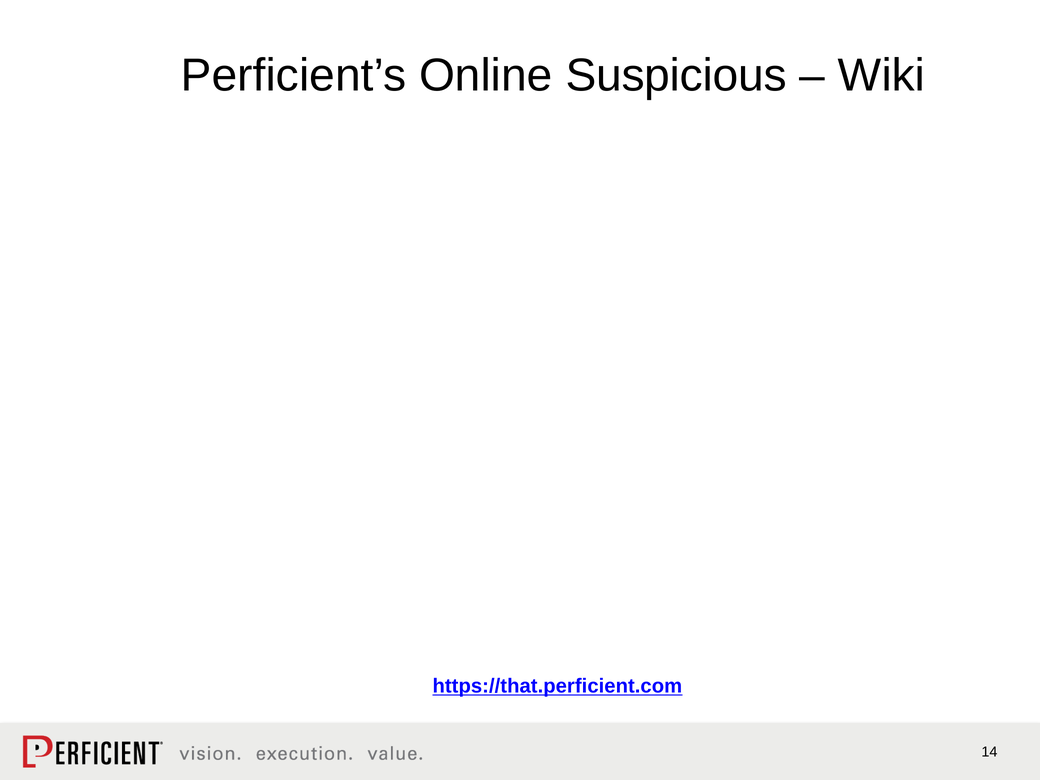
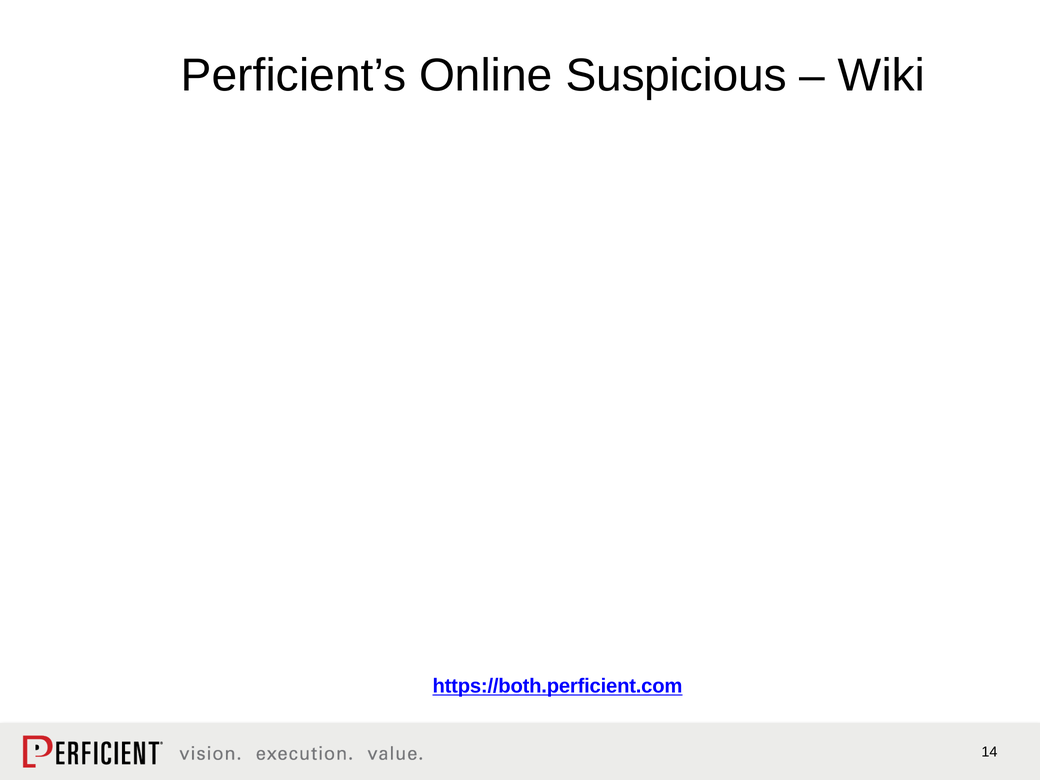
https://that.perficient.com: https://that.perficient.com -> https://both.perficient.com (557, 686)
